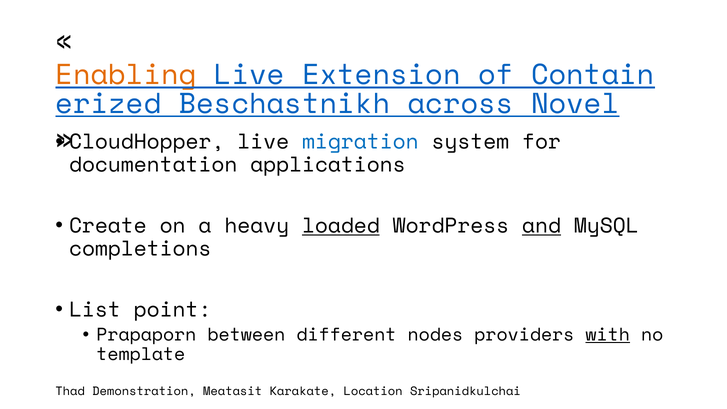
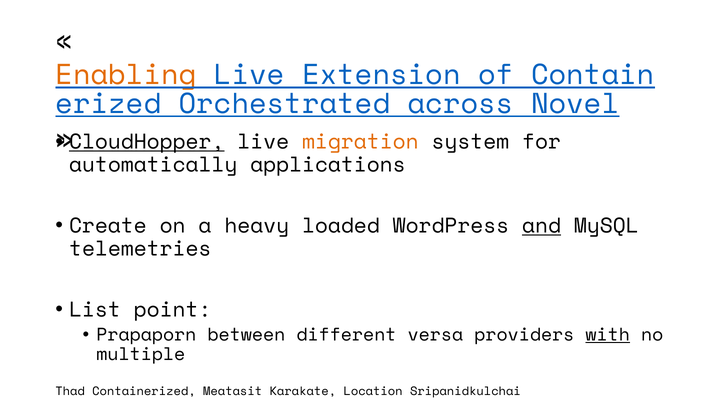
Beschastnikh: Beschastnikh -> Orchestrated (284, 104)
CloudHopper underline: none -> present (147, 142)
migration colour: blue -> orange (360, 142)
documentation: documentation -> automatically (153, 165)
loaded underline: present -> none (341, 226)
completions: completions -> telemetries (140, 249)
nodes: nodes -> versa (435, 335)
template: template -> multiple (141, 354)
Demonstration: Demonstration -> Containerized (144, 391)
